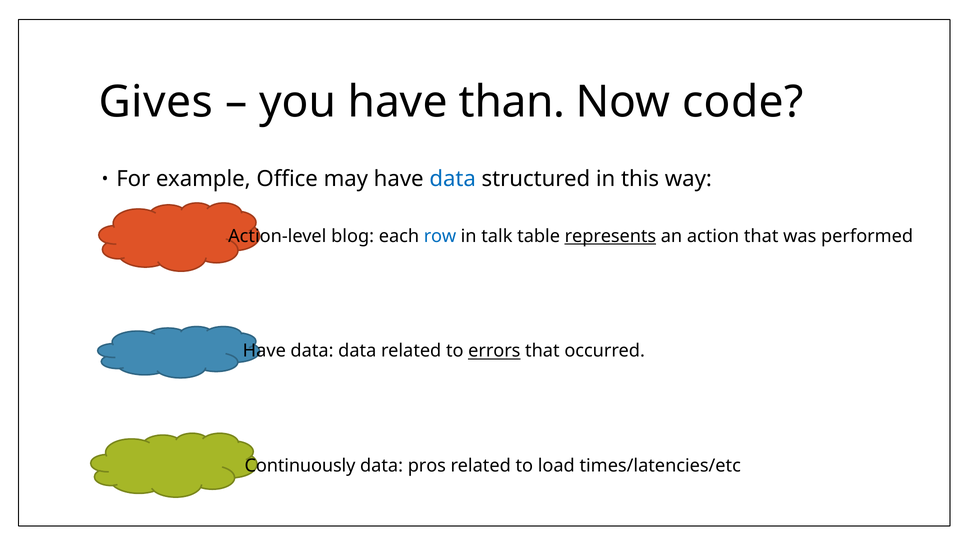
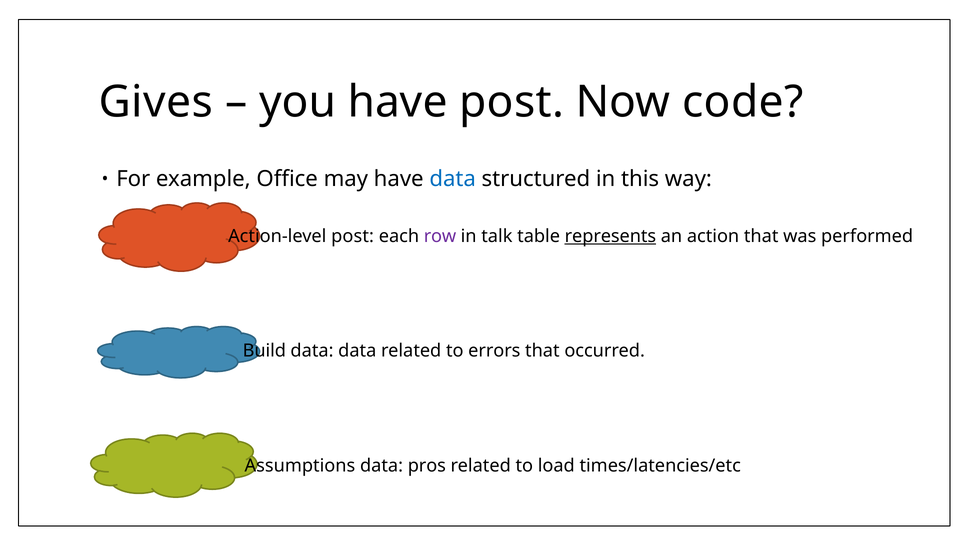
have than: than -> post (512, 102)
Action-level blog: blog -> post (353, 236)
row colour: blue -> purple (440, 236)
Have: Have -> Build (264, 351)
errors underline: present -> none (494, 351)
Continuously: Continuously -> Assumptions (300, 466)
